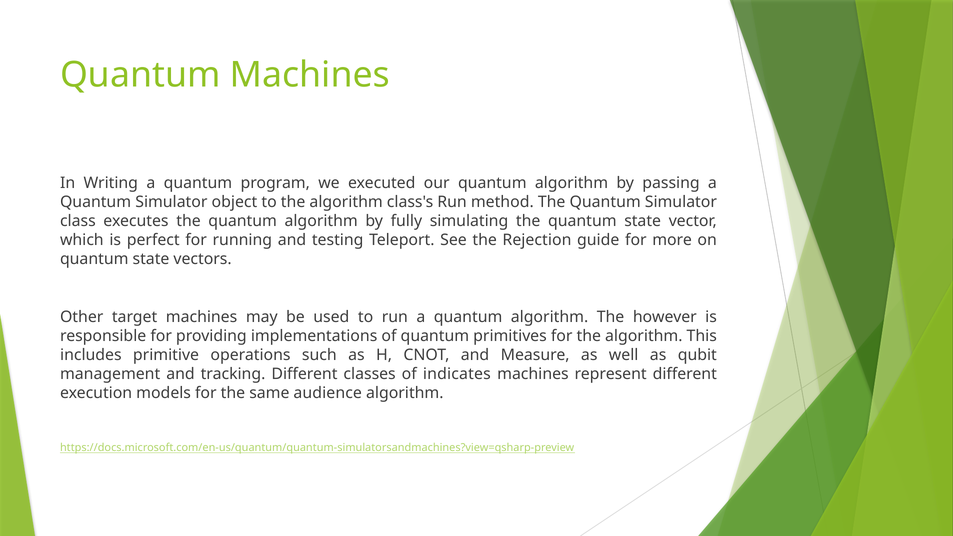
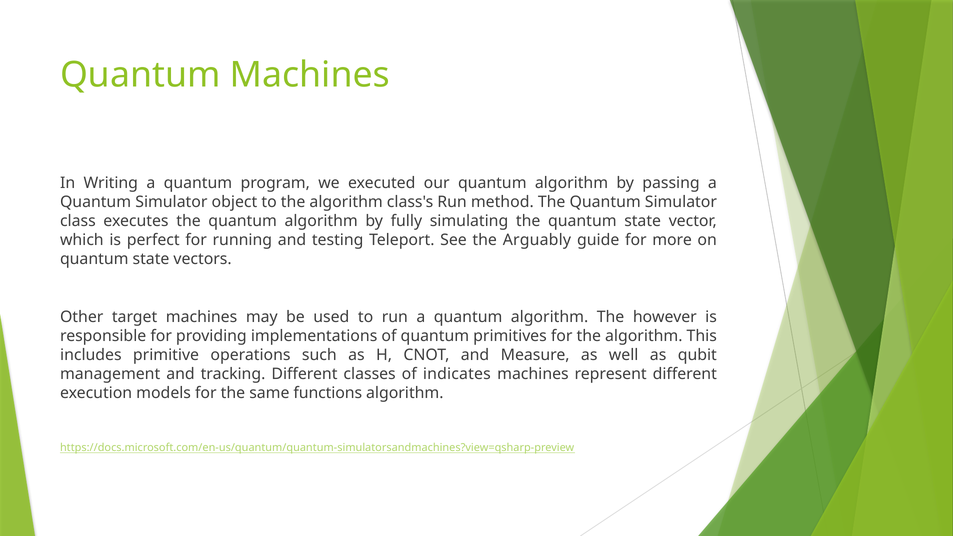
Rejection: Rejection -> Arguably (537, 240)
audience: audience -> functions (328, 393)
